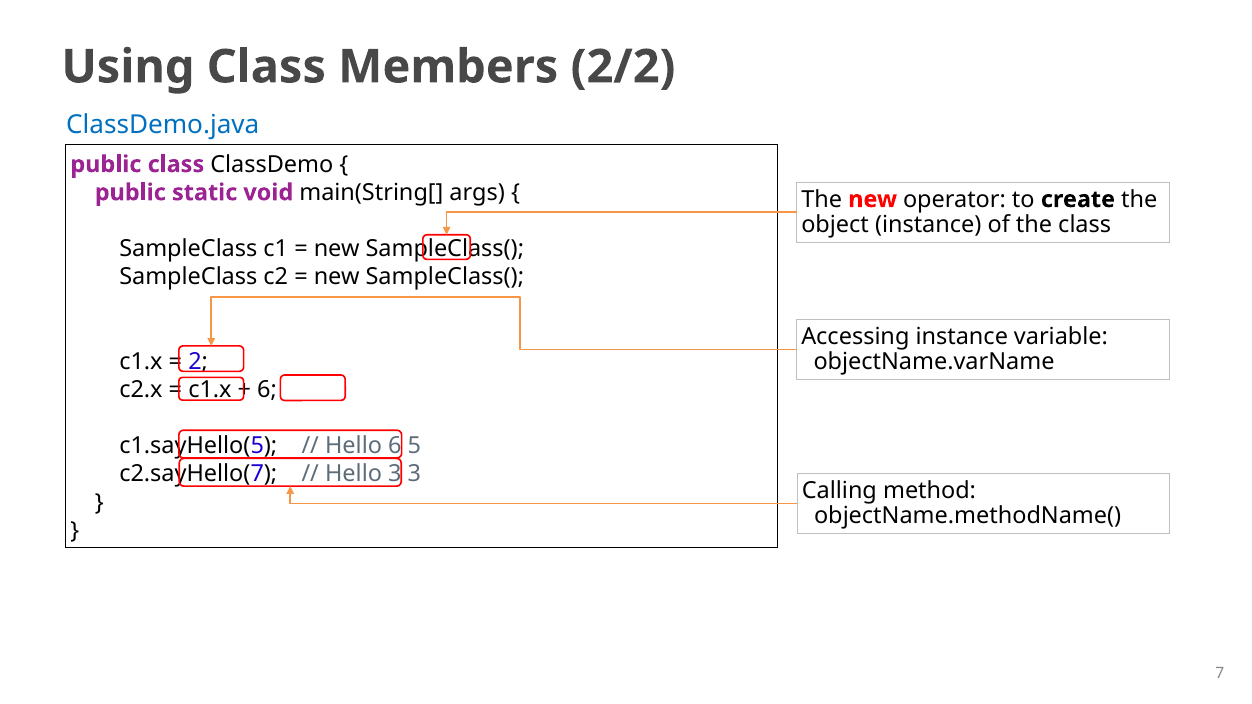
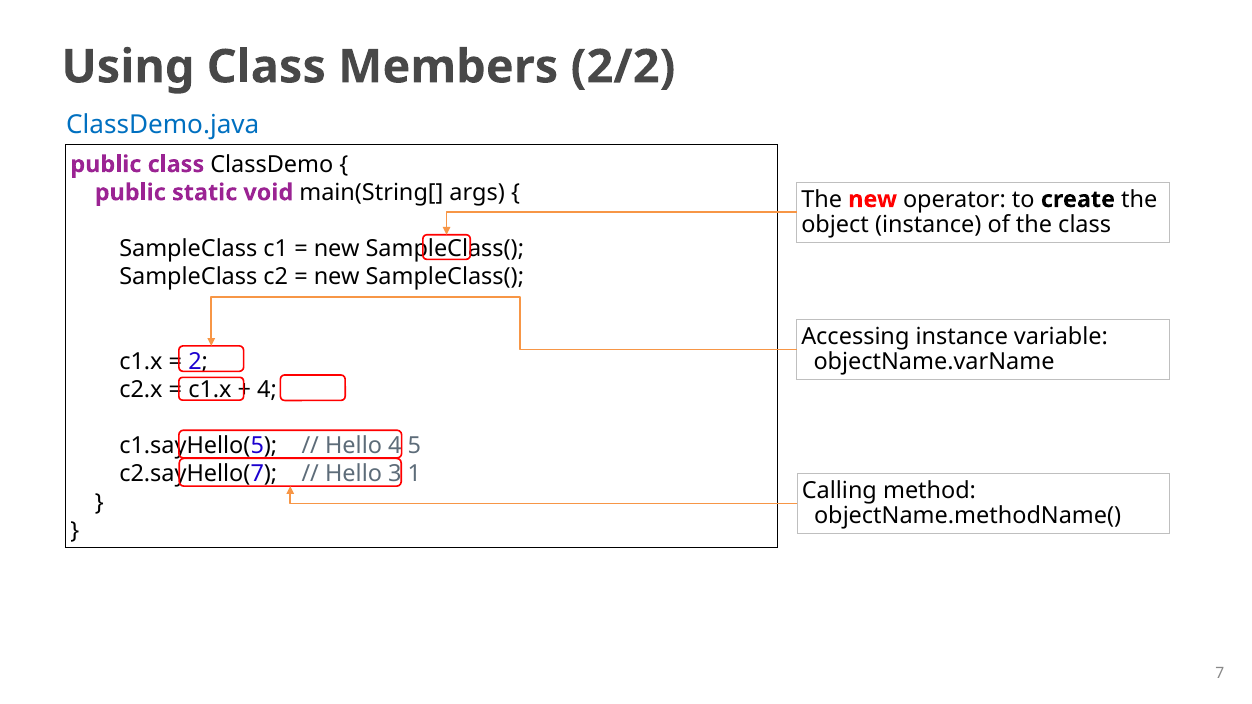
6: 6 -> 4 (267, 390)
Hello 6: 6 -> 4 (395, 446)
3 3: 3 -> 1 (414, 474)
